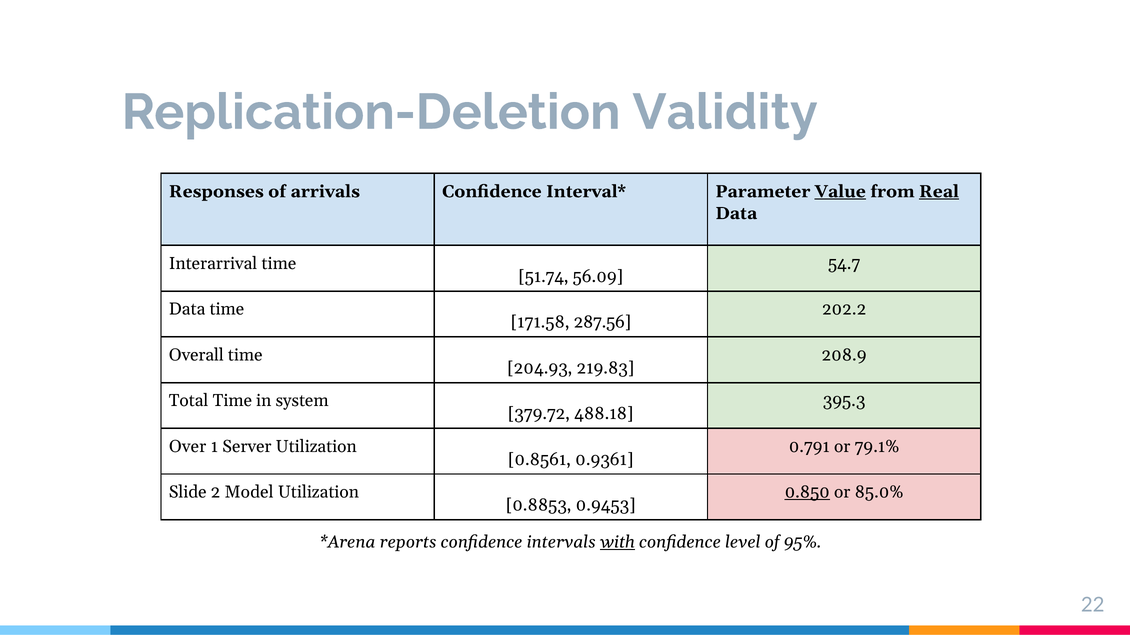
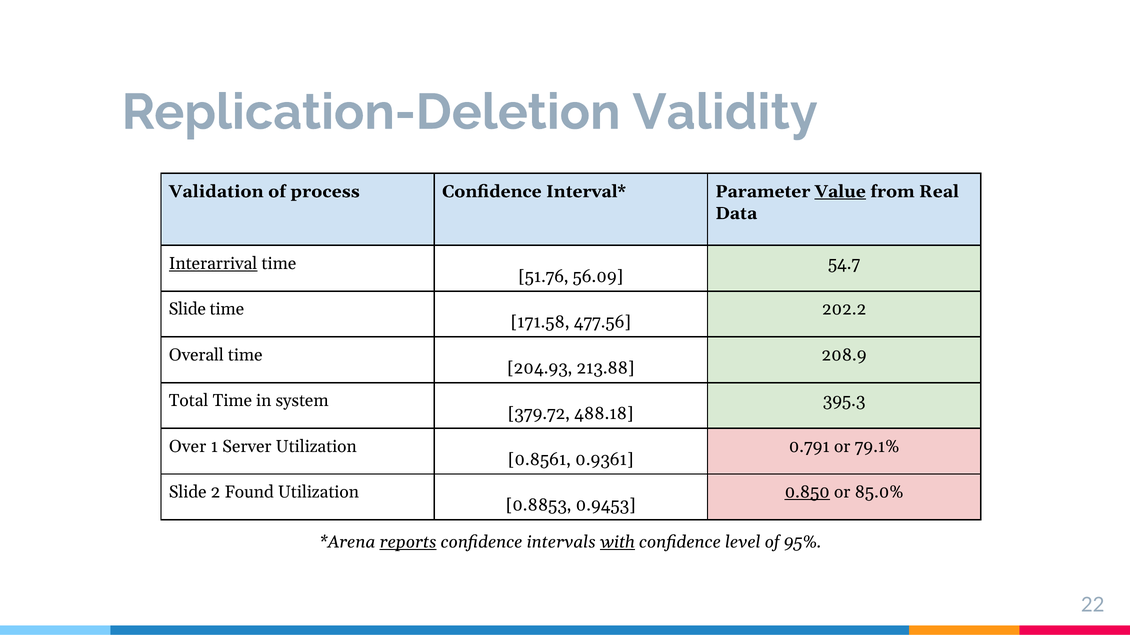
Responses: Responses -> Validation (216, 192)
arrivals: arrivals -> process (325, 192)
Real underline: present -> none (939, 192)
Interarrival underline: none -> present (213, 264)
51.74: 51.74 -> 51.76 (544, 277)
Data: Data -> Slide (187, 310)
287.56: 287.56 -> 477.56 (602, 323)
219.83: 219.83 -> 213.88 (605, 368)
Model: Model -> Found (249, 493)
reports underline: none -> present (408, 543)
